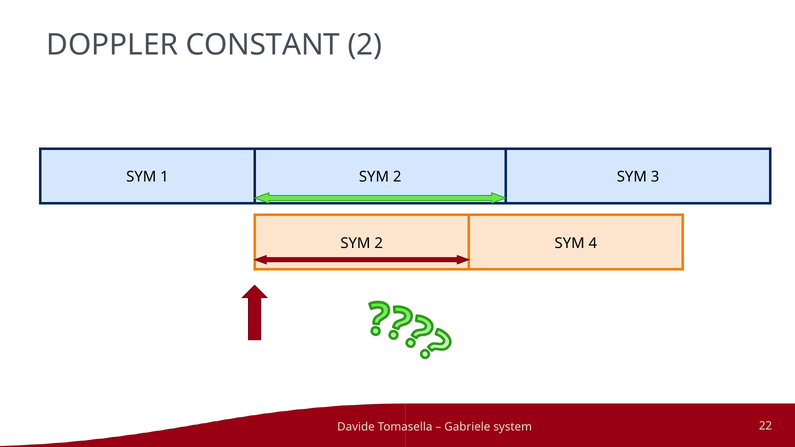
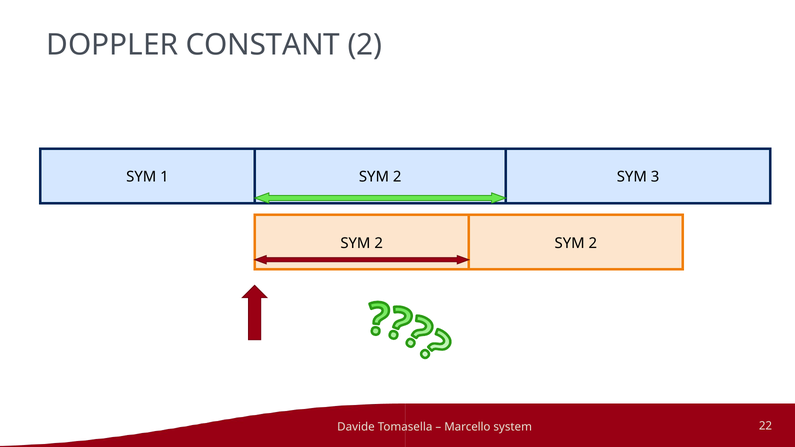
2 SYM 4: 4 -> 2 (593, 243)
Gabriele: Gabriele -> Marcello (467, 427)
